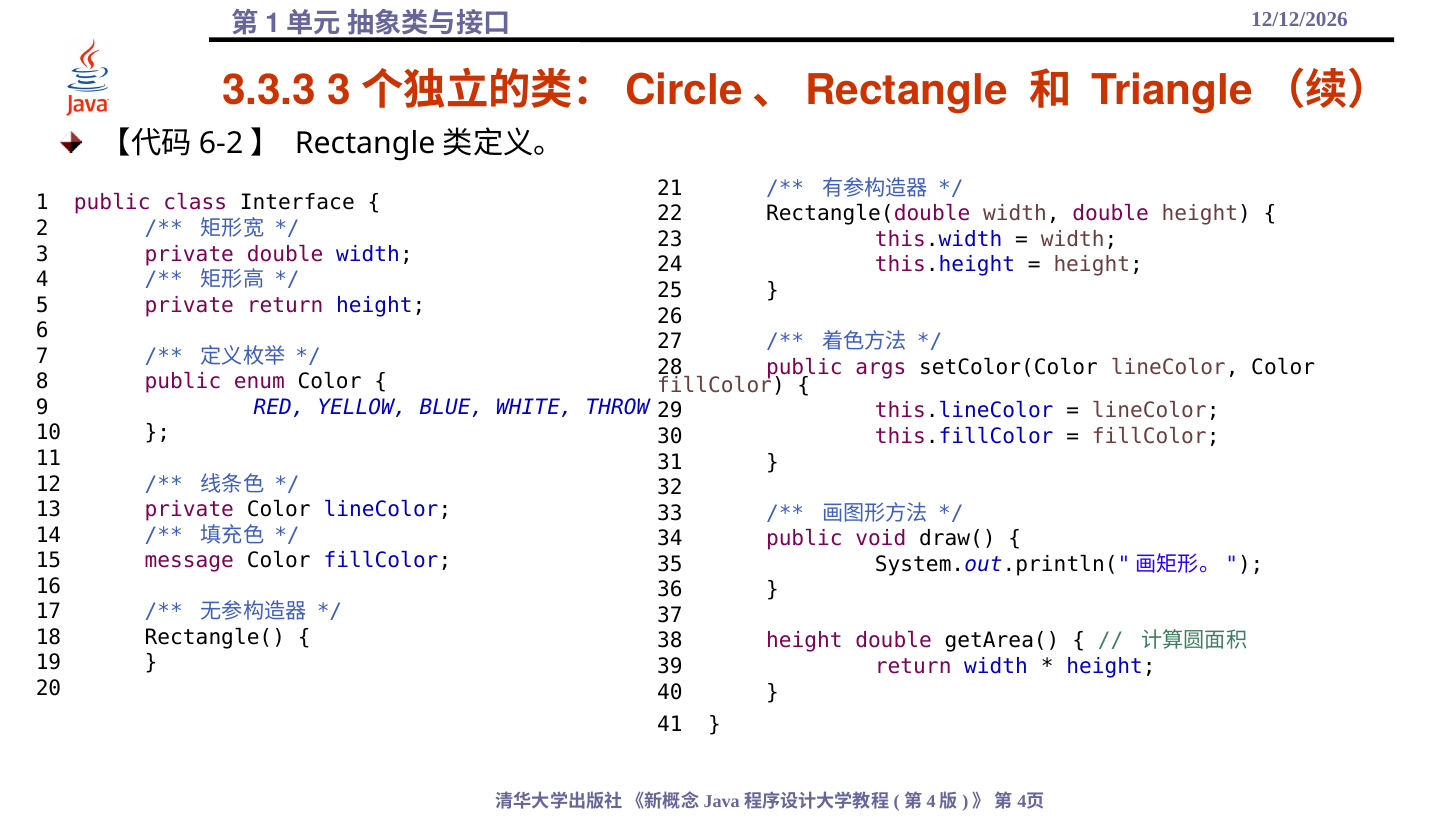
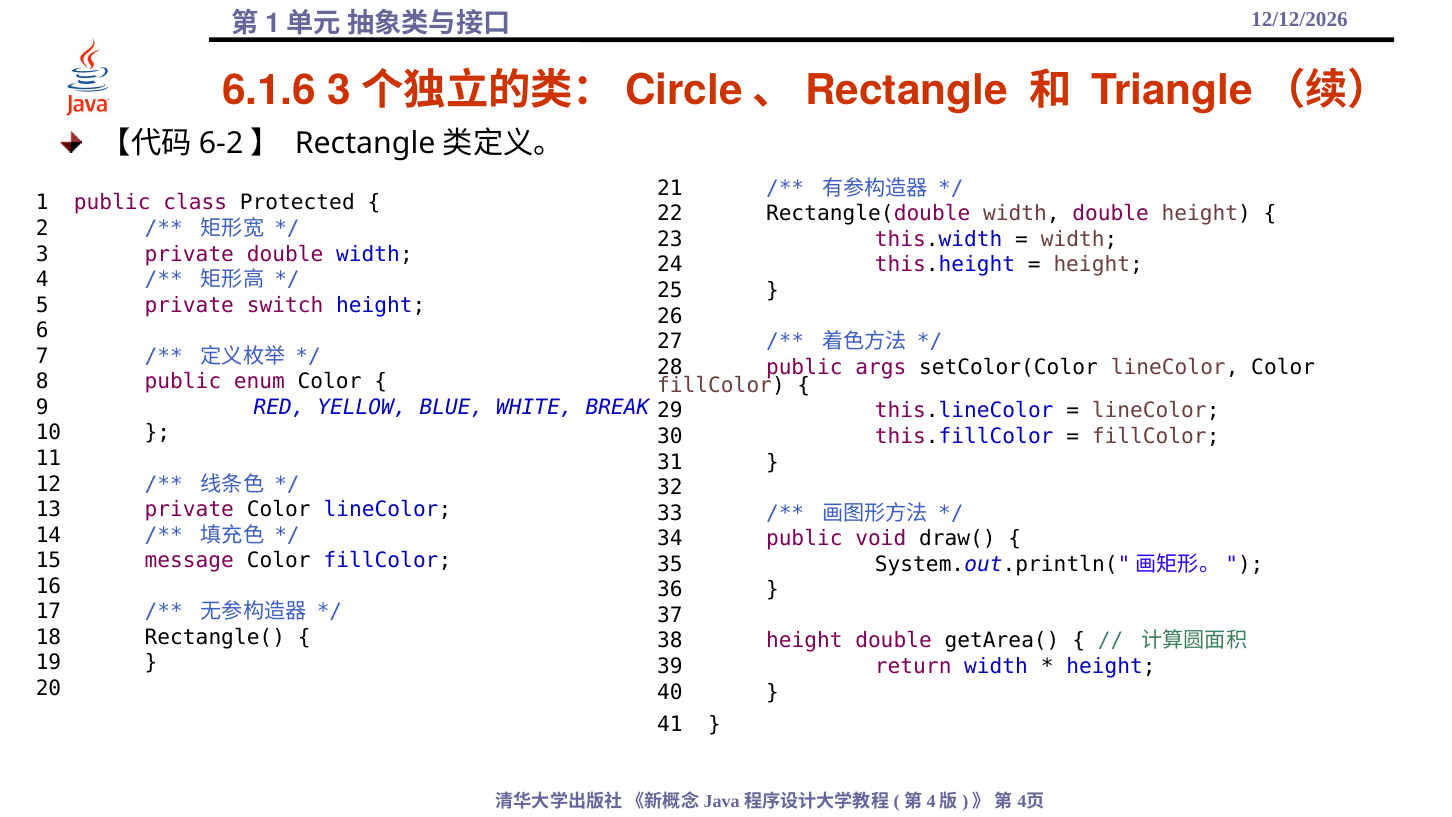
3.3.3: 3.3.3 -> 6.1.6 (269, 91)
Interface: Interface -> Protected (297, 203)
private return: return -> switch (285, 305)
THROW: THROW -> BREAK (617, 407)
